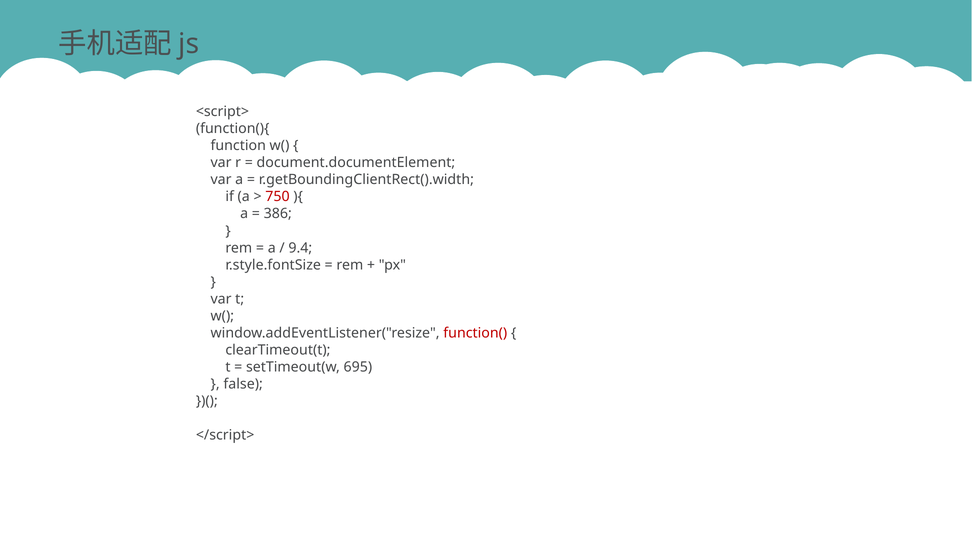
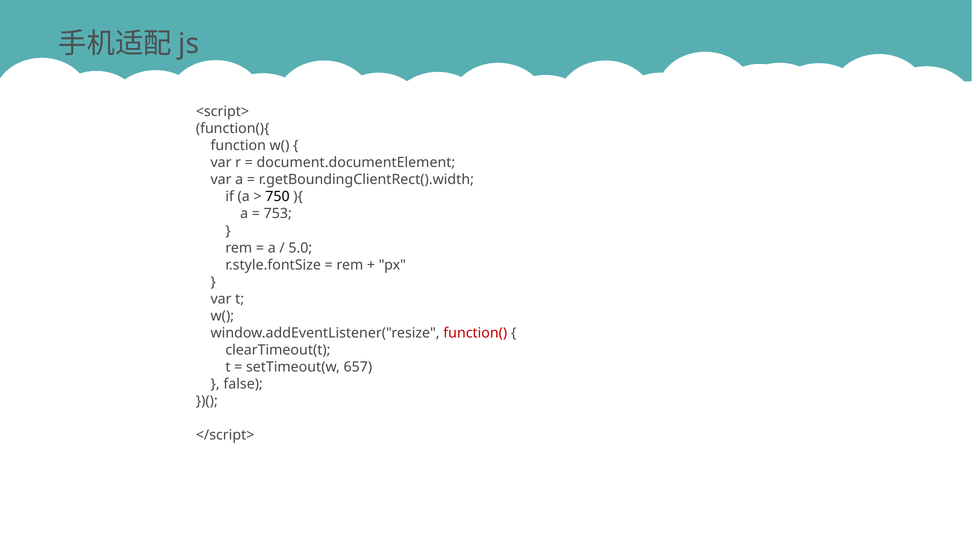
750 colour: red -> black (278, 197)
386: 386 -> 753 (278, 214)
9.4: 9.4 -> 5.0 (300, 248)
695: 695 -> 657 (358, 367)
